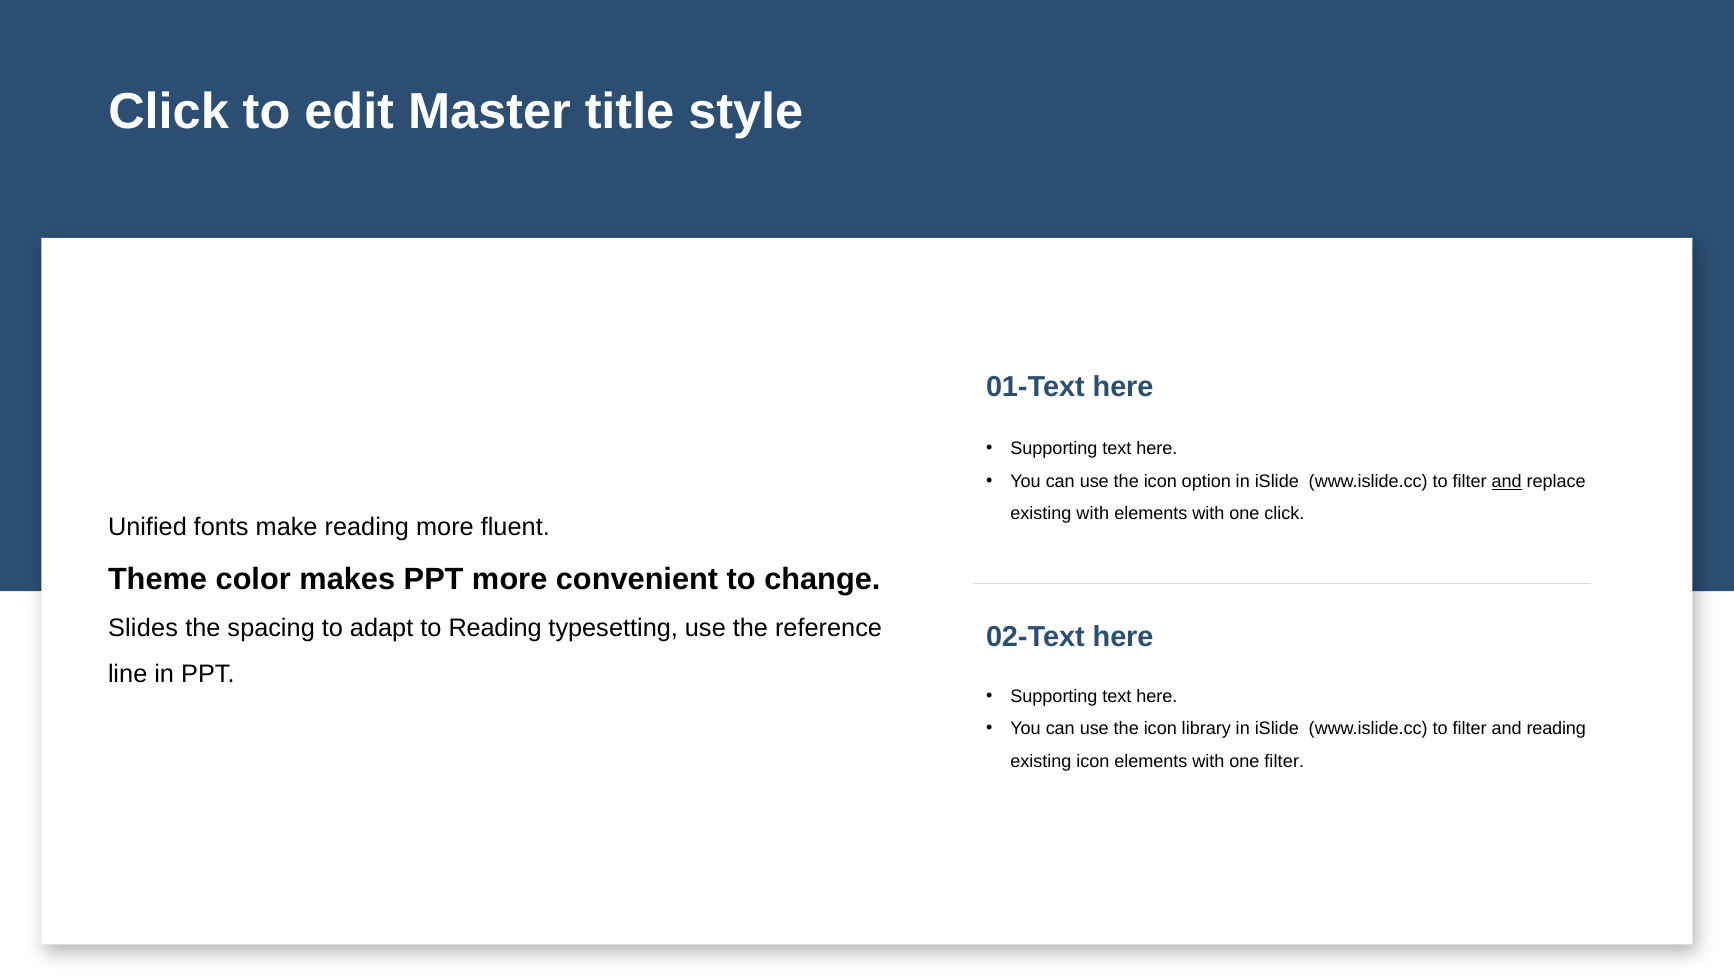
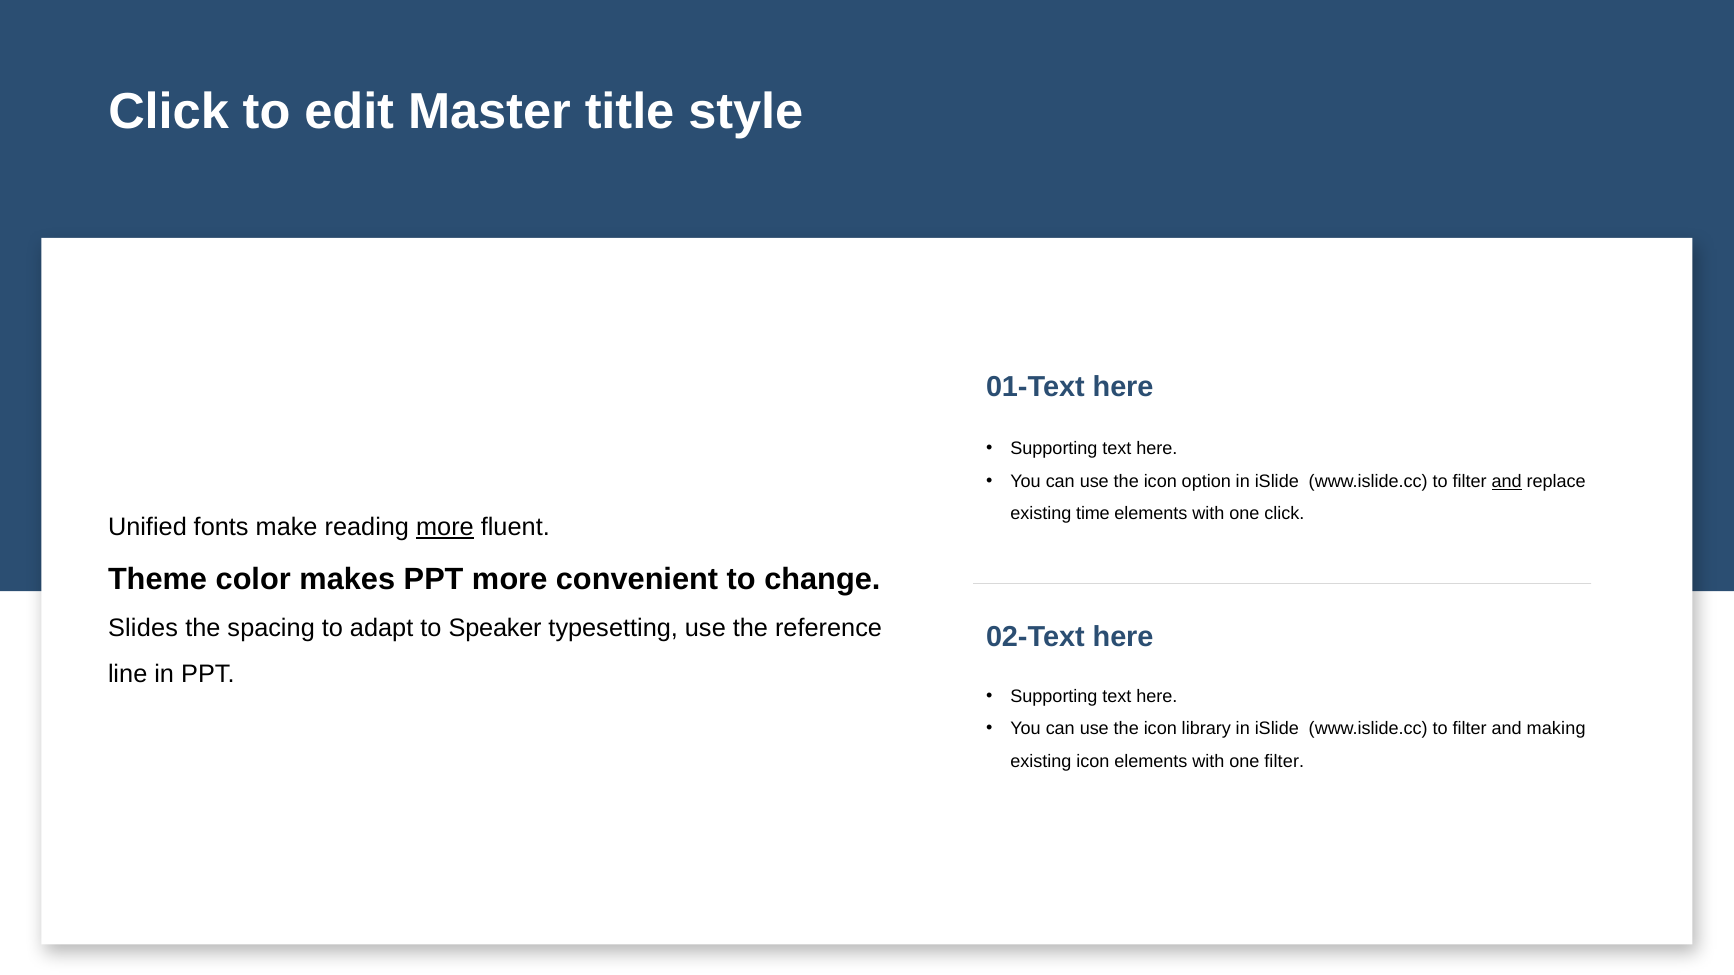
existing with: with -> time (1093, 514)
more underline: none -> present (445, 528)
to Reading: Reading -> Speaker (495, 629)
and reading: reading -> making (1556, 729)
